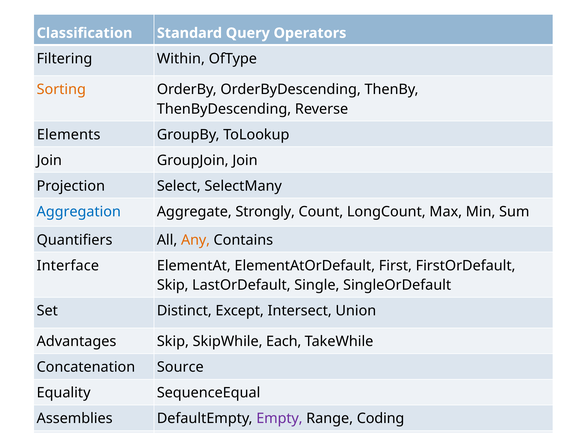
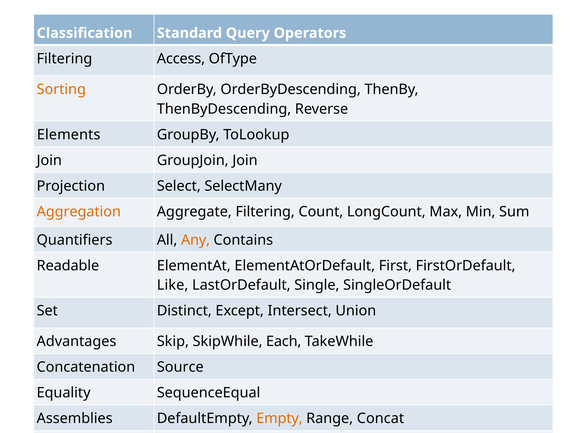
Within: Within -> Access (181, 59)
Aggregation colour: blue -> orange (79, 212)
Aggregate Strongly: Strongly -> Filtering (265, 212)
Interface: Interface -> Readable (68, 265)
Skip: Skip -> Like (173, 285)
Empty colour: purple -> orange (279, 418)
Coding: Coding -> Concat (380, 418)
